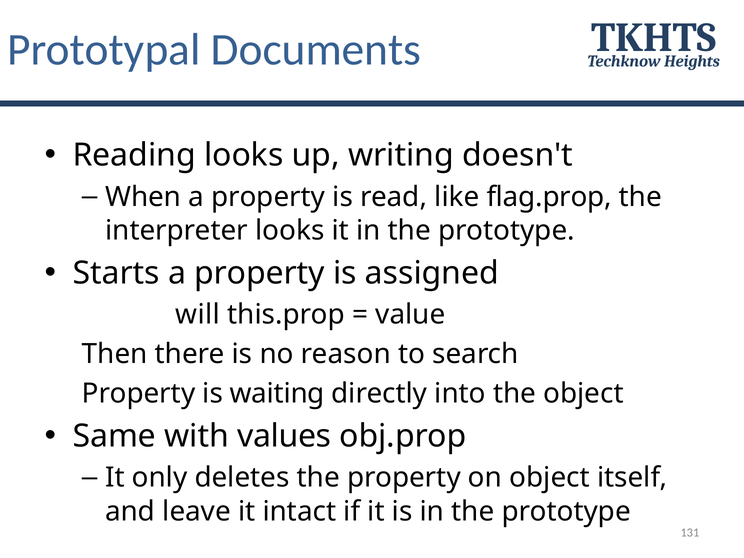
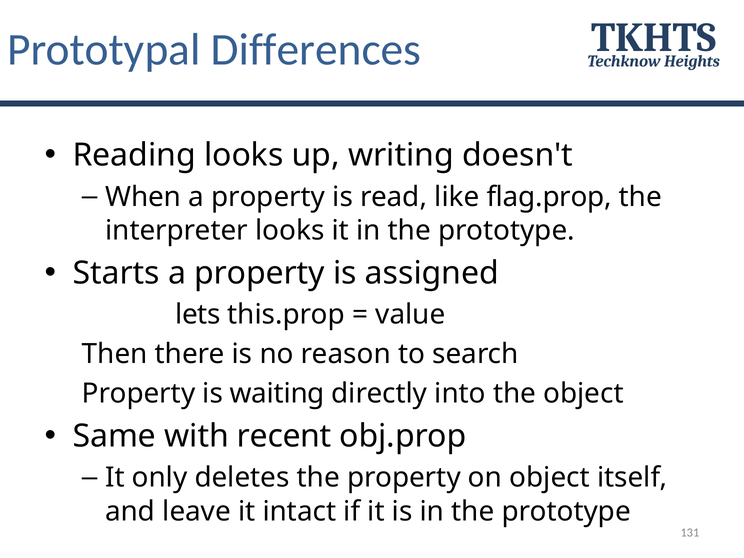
Documents: Documents -> Differences (316, 50)
will: will -> lets (198, 315)
values: values -> recent (284, 436)
